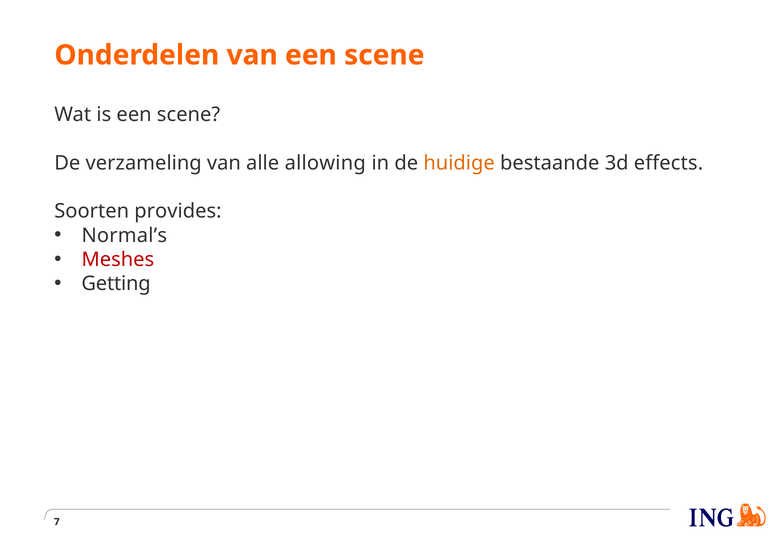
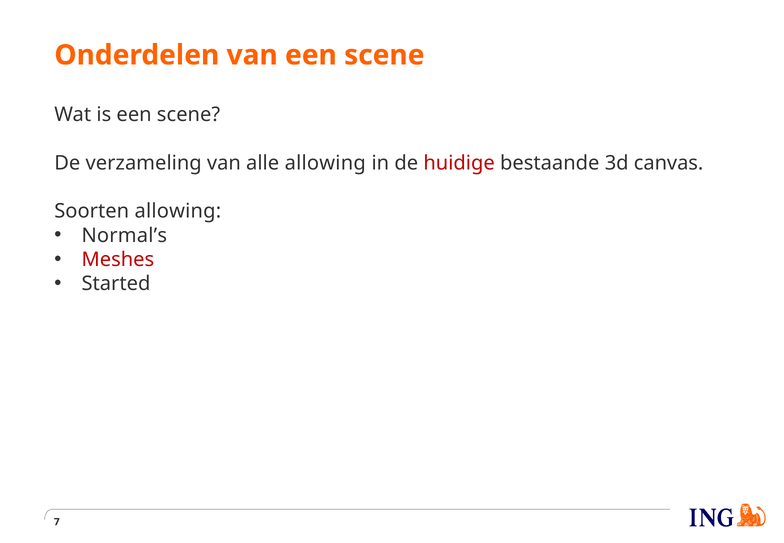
huidige colour: orange -> red (459, 163)
effects: effects -> canvas (669, 163)
Soorten provides: provides -> allowing (178, 211)
Getting: Getting -> Started (116, 284)
